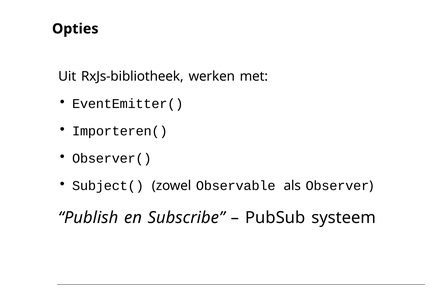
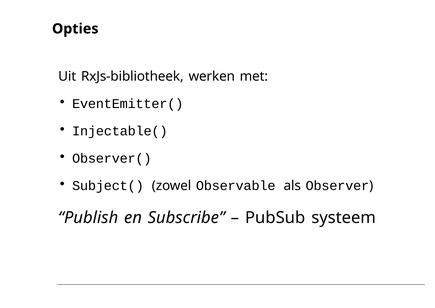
Importeren(: Importeren( -> Injectable( (120, 131)
